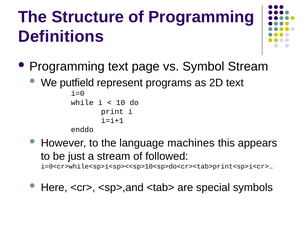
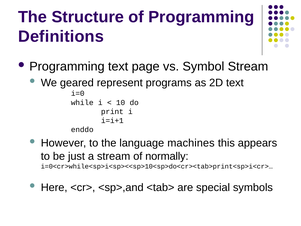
putfield: putfield -> geared (77, 83)
followed: followed -> normally (167, 156)
